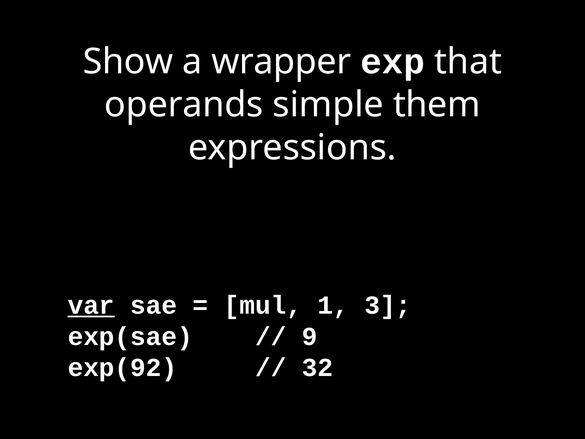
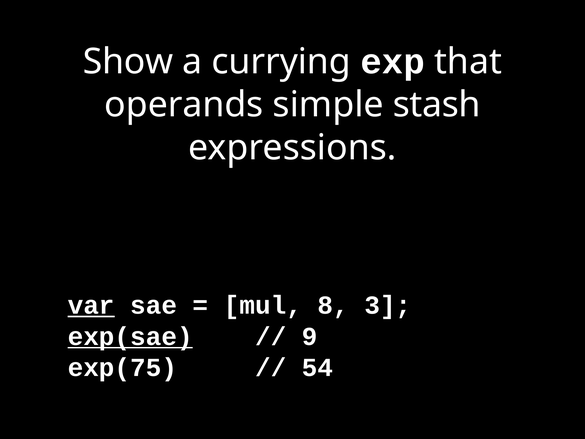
wrapper: wrapper -> currying (281, 62)
them: them -> stash (437, 105)
1: 1 -> 8 (333, 305)
exp(sae underline: none -> present (130, 336)
exp(92: exp(92 -> exp(75 (122, 367)
32: 32 -> 54 (318, 367)
